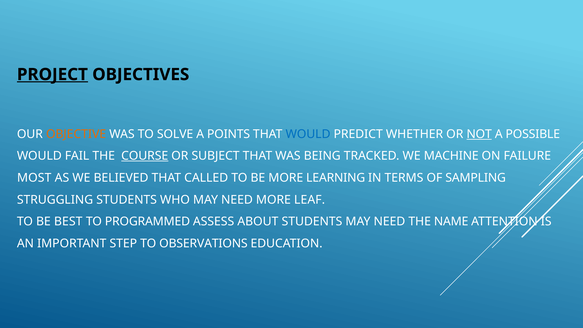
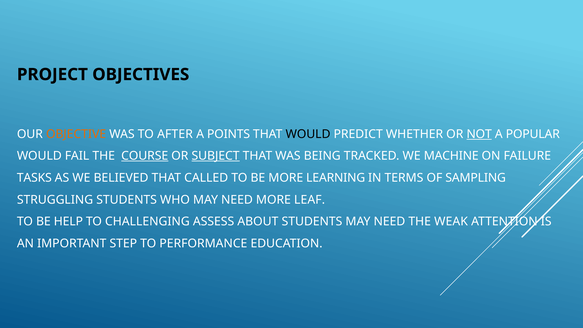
PROJECT underline: present -> none (52, 74)
SOLVE: SOLVE -> AFTER (175, 134)
WOULD colour: blue -> black (308, 134)
POSSIBLE: POSSIBLE -> POPULAR (533, 134)
SUBJECT underline: none -> present (216, 156)
MOST: MOST -> TASKS (34, 178)
BEST: BEST -> HELP (68, 222)
PROGRAMMED: PROGRAMMED -> CHALLENGING (147, 222)
NAME: NAME -> WEAK (451, 222)
OBSERVATIONS: OBSERVATIONS -> PERFORMANCE (203, 243)
